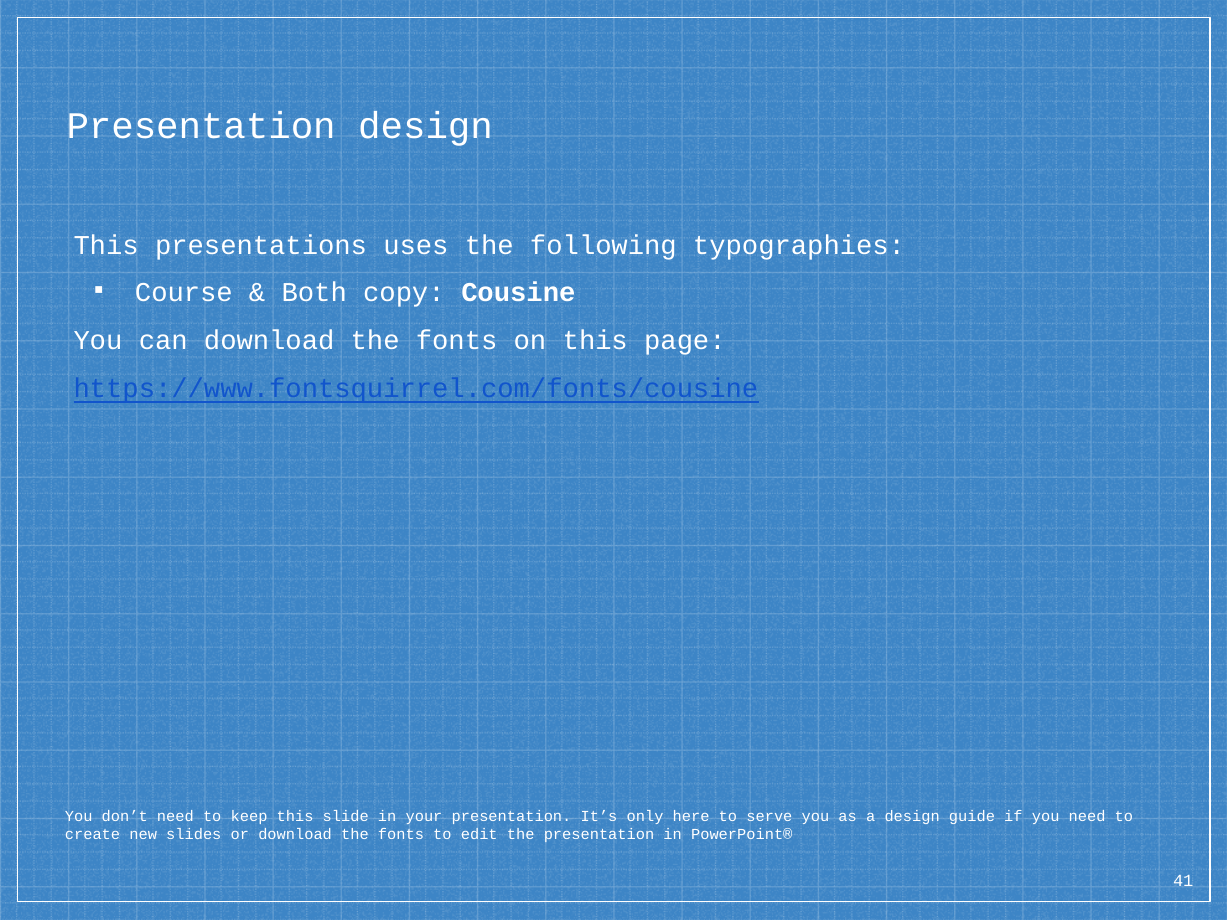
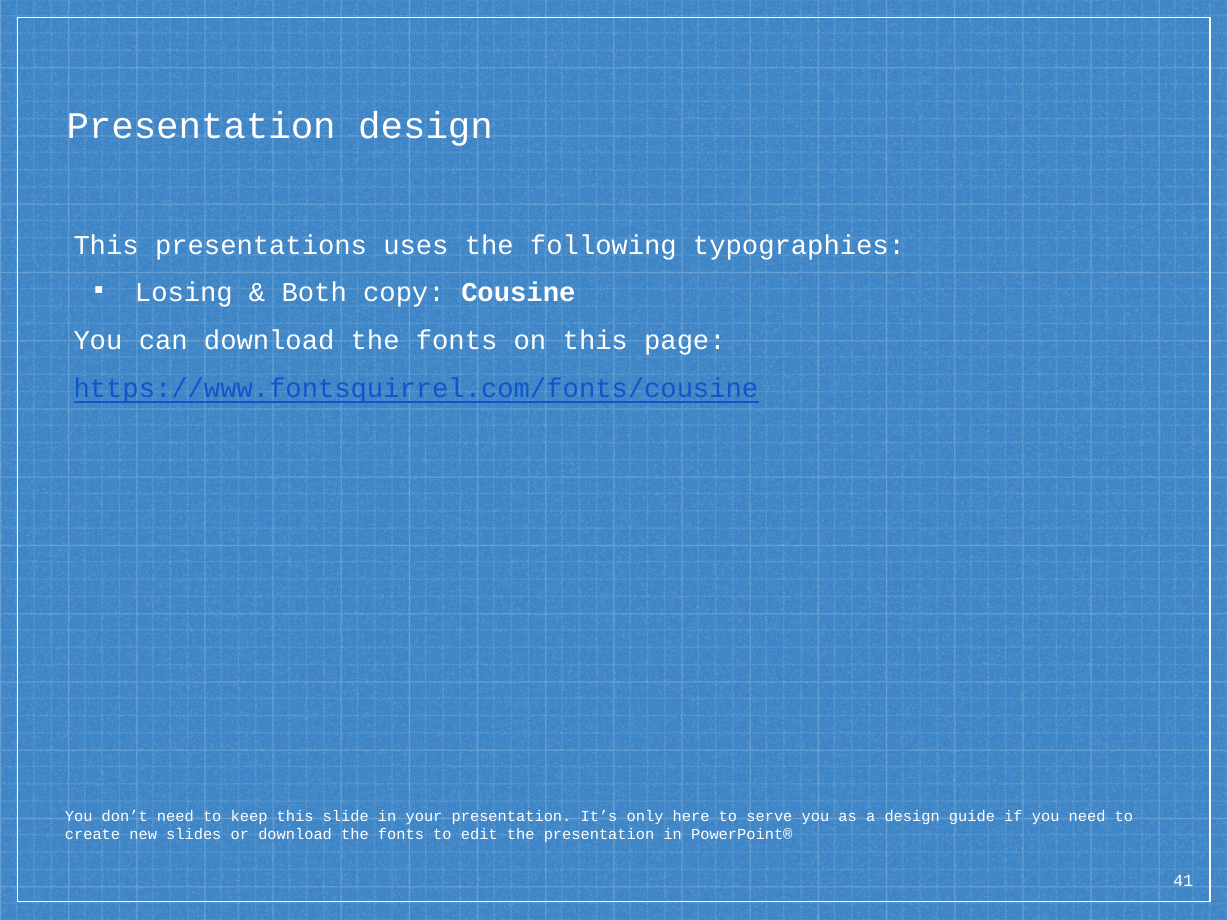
Course: Course -> Losing (184, 293)
